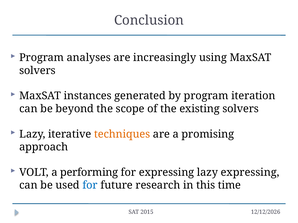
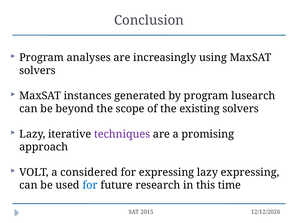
iteration: iteration -> lusearch (253, 96)
techniques colour: orange -> purple (122, 134)
performing: performing -> considered (89, 173)
